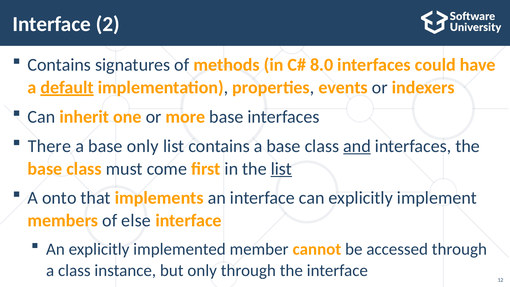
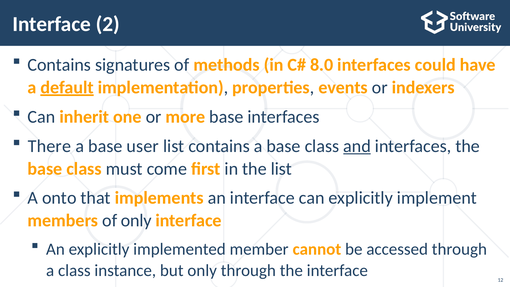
base only: only -> user (143, 146)
list underline: present -> none (281, 169)
of else: else -> only (136, 221)
